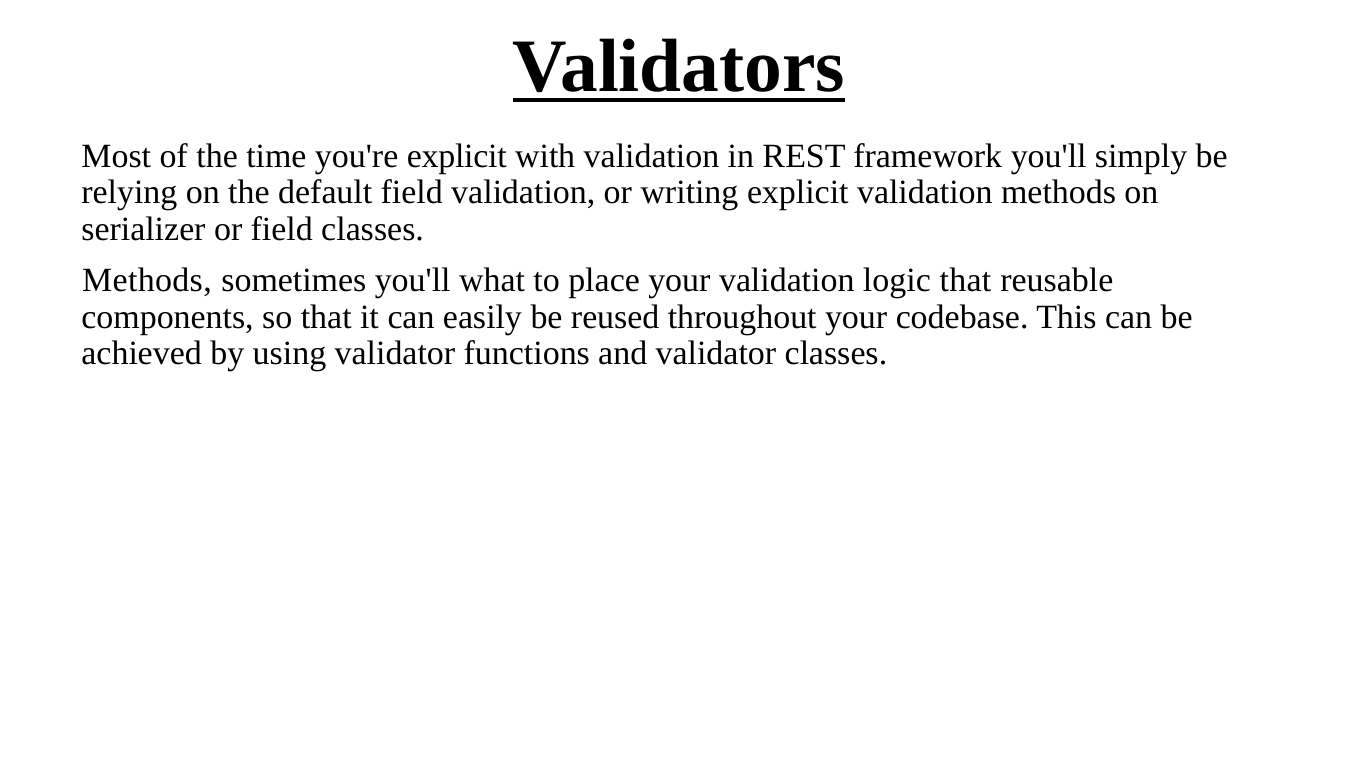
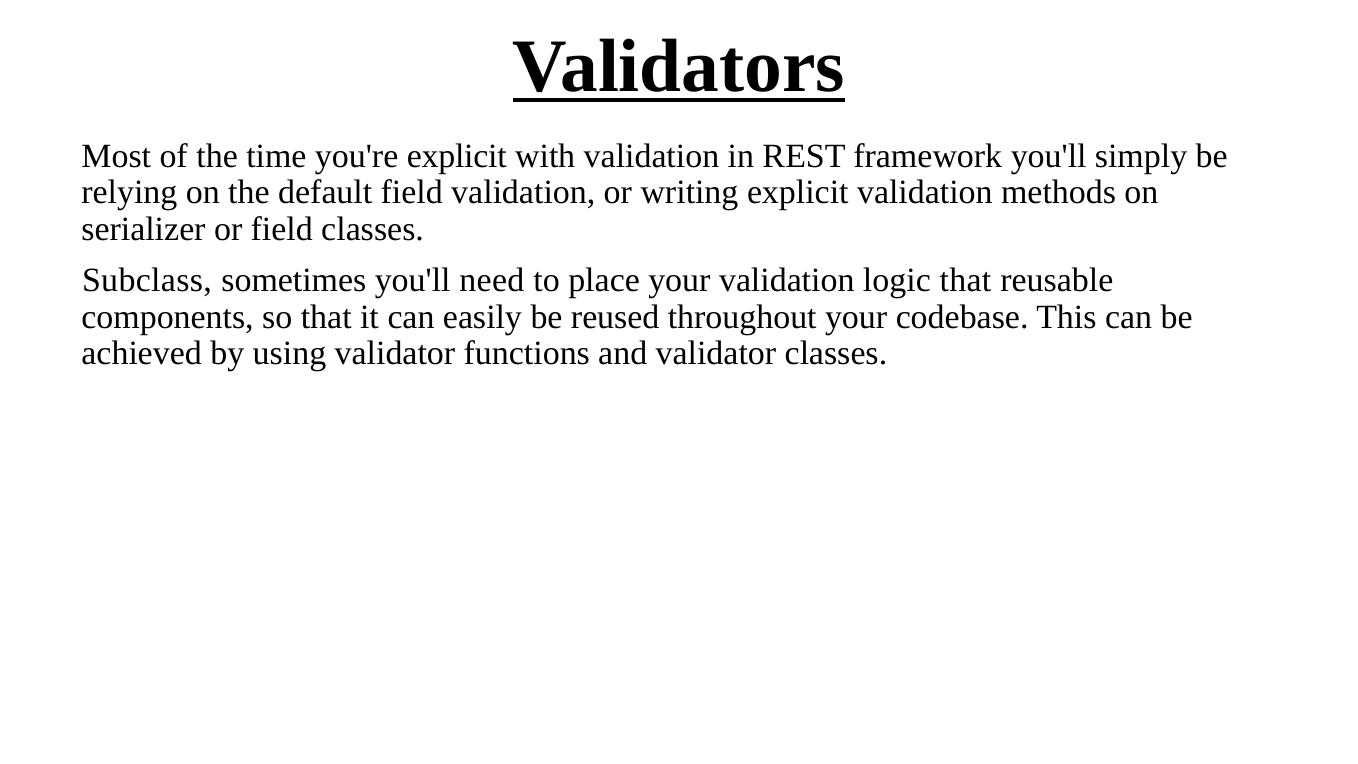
Methods: Methods -> Subclass (147, 280)
what: what -> need (492, 280)
